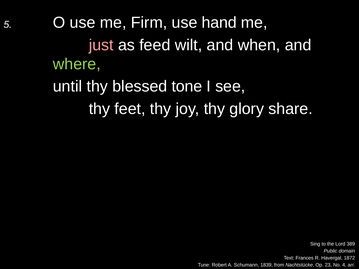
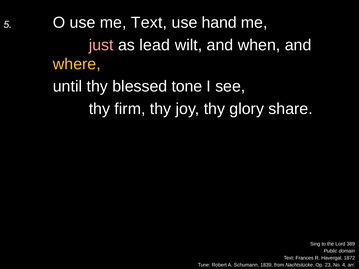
me Firm: Firm -> Text (149, 23)
feed: feed -> lead (155, 45)
where colour: light green -> yellow (77, 64)
feet: feet -> firm (130, 109)
